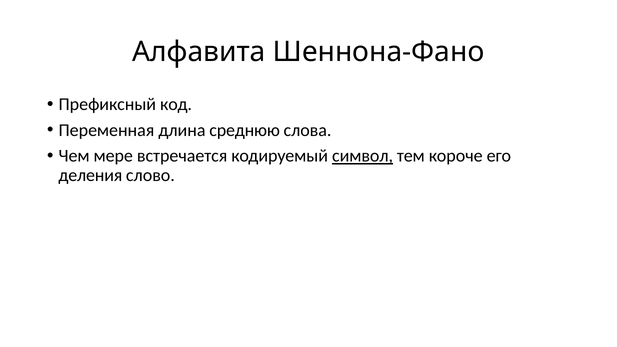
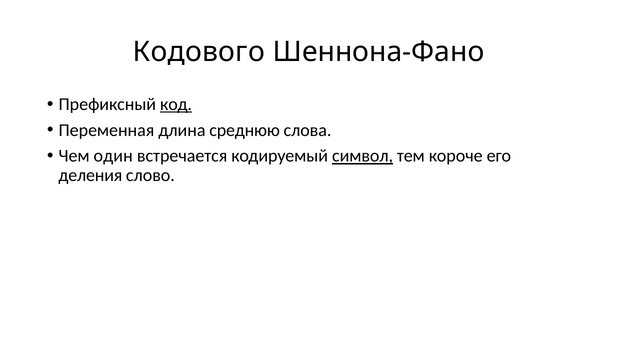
Алфавита: Алфавита -> Кодового (199, 52)
код underline: none -> present (176, 104)
мере: мере -> один (113, 156)
